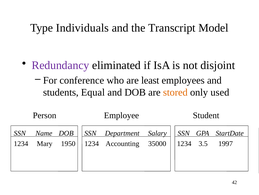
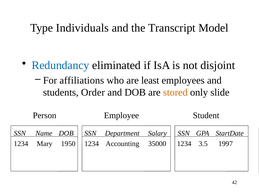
Redundancy colour: purple -> blue (61, 65)
conference: conference -> affiliations (82, 80)
Equal: Equal -> Order (93, 92)
used: used -> slide (220, 92)
